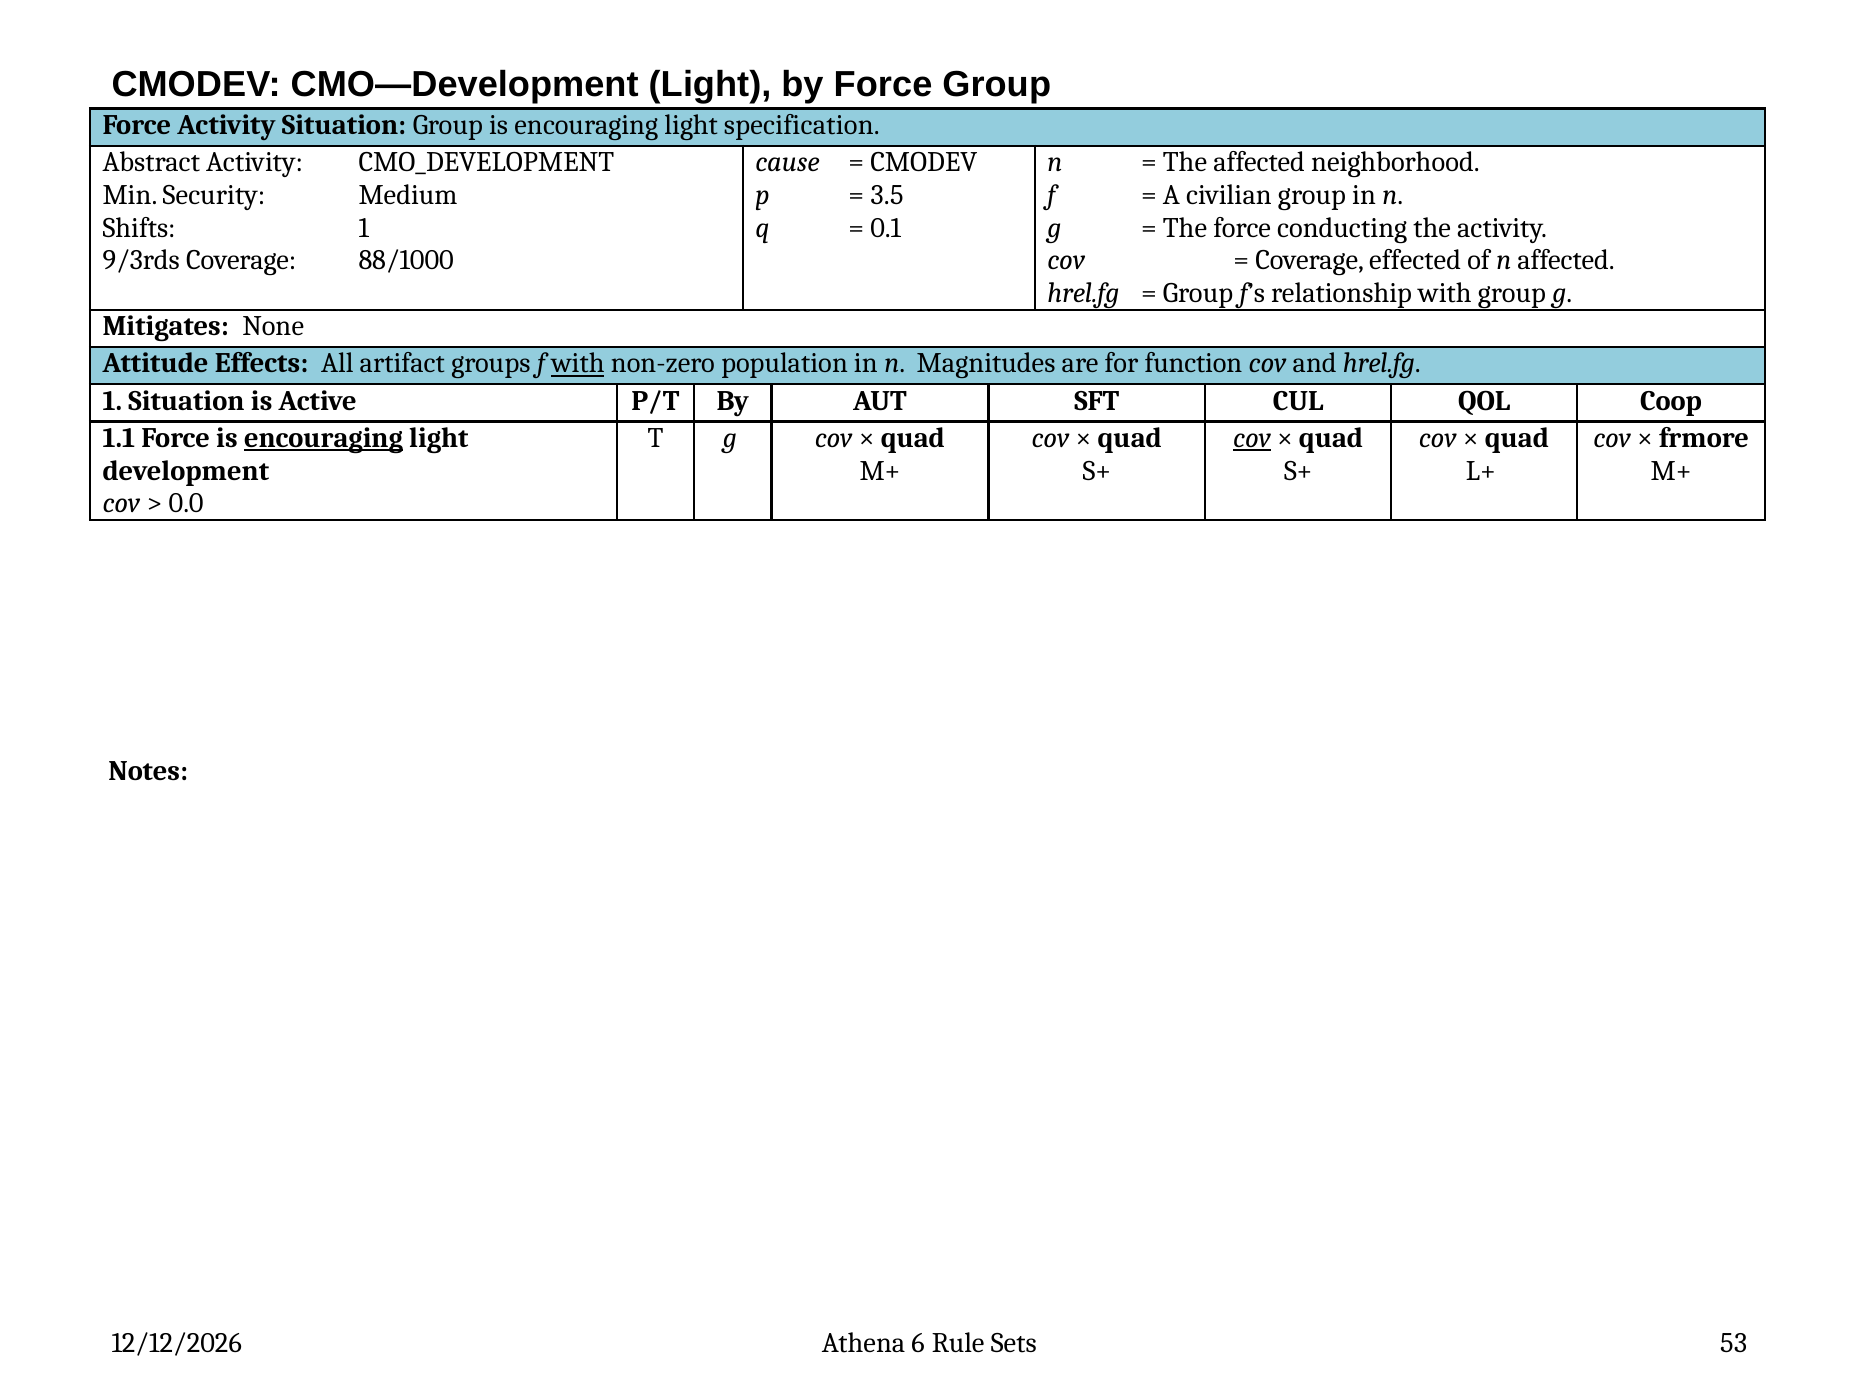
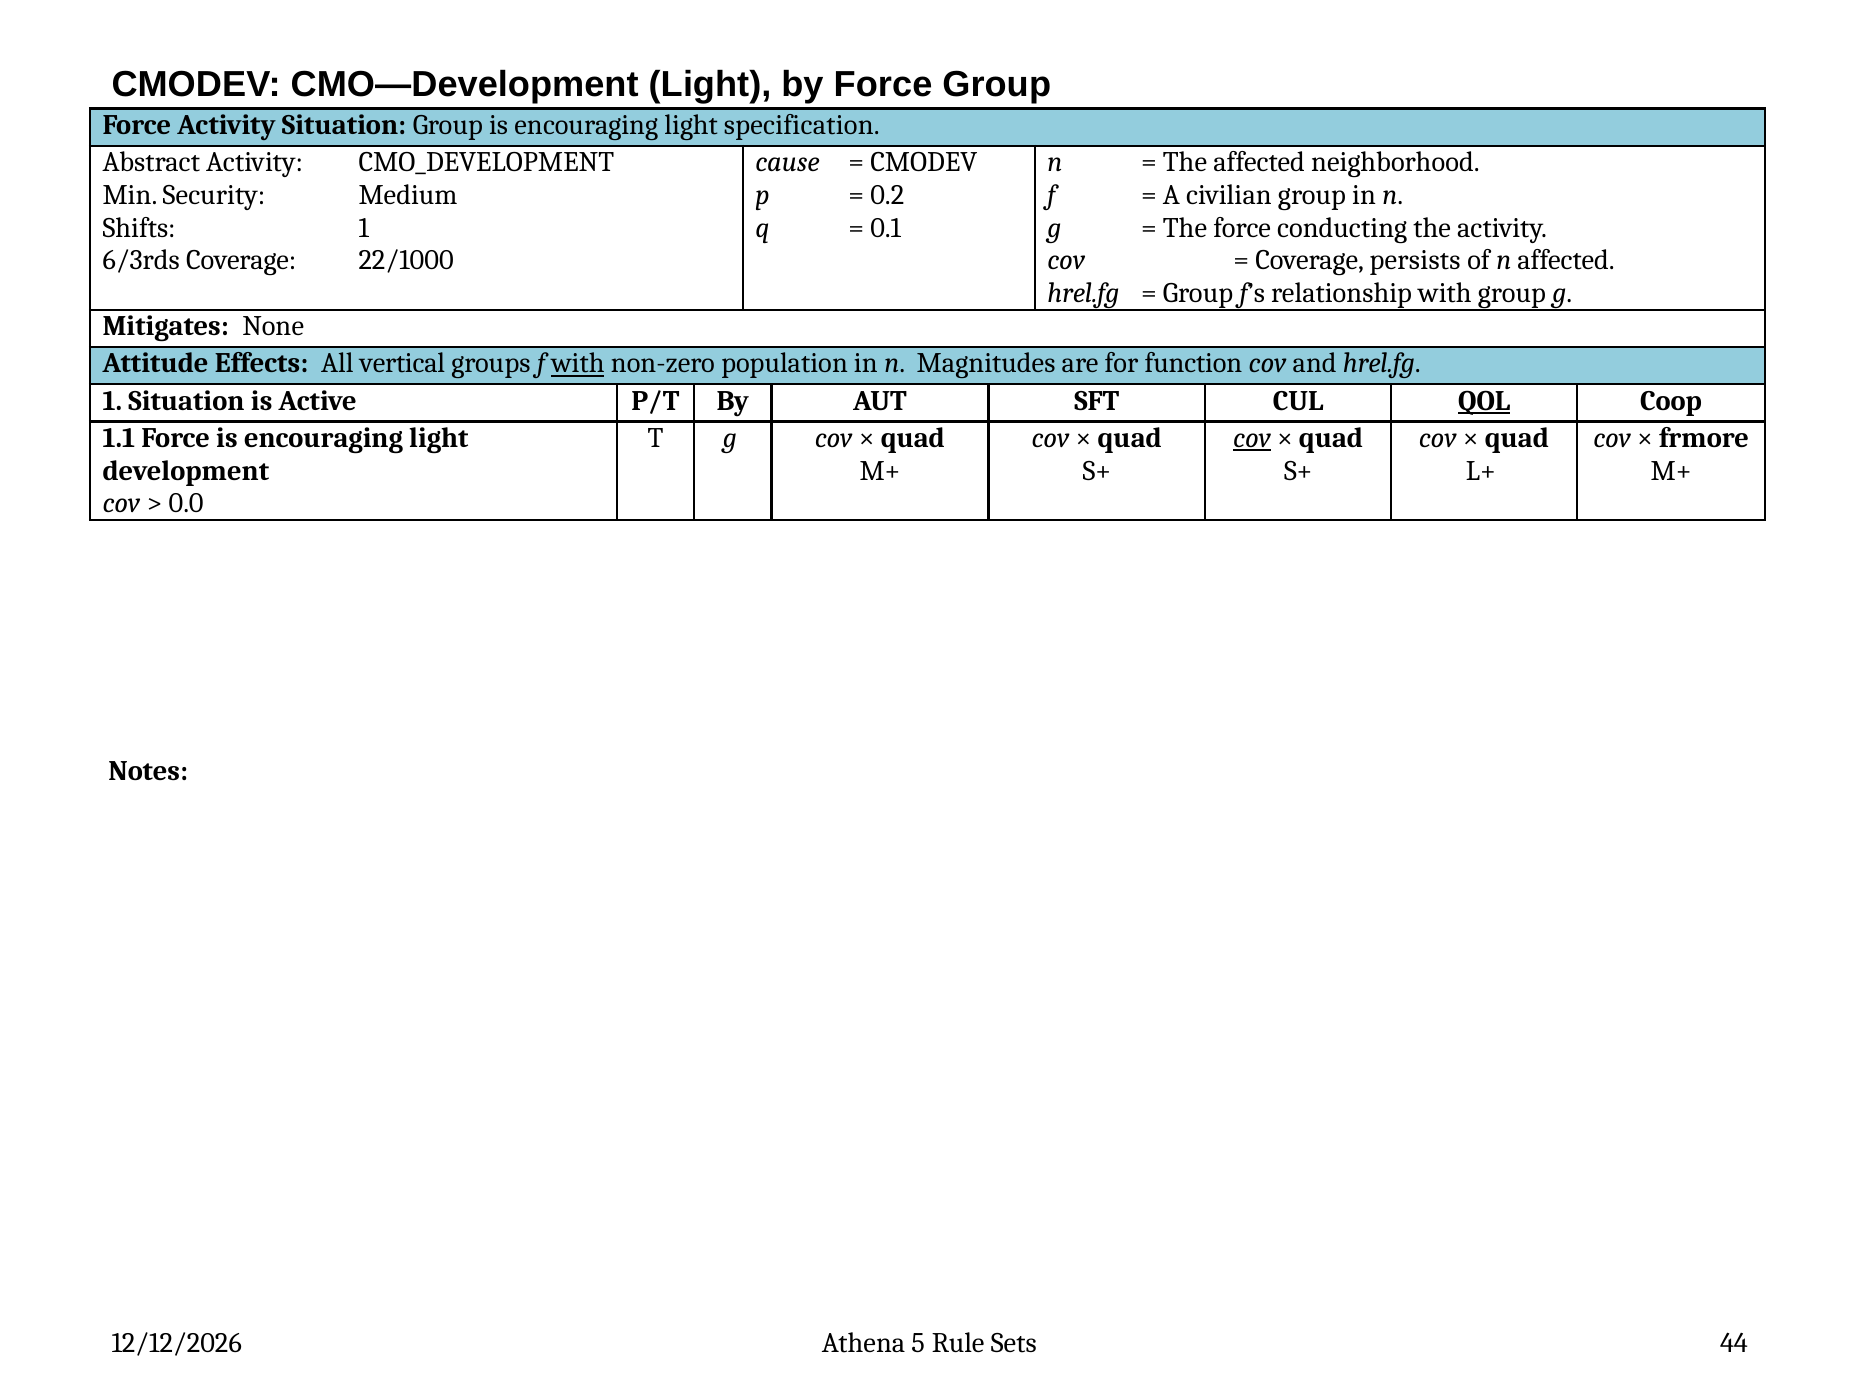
3.5: 3.5 -> 0.2 (887, 195)
9/3rds: 9/3rds -> 6/3rds (141, 261)
88/1000: 88/1000 -> 22/1000 (406, 261)
effected: effected -> persists (1415, 261)
artifact: artifact -> vertical (402, 364)
QOL underline: none -> present (1484, 401)
encouraging underline: present -> none (324, 438)
6: 6 -> 5 (918, 1344)
53: 53 -> 44 (1734, 1344)
